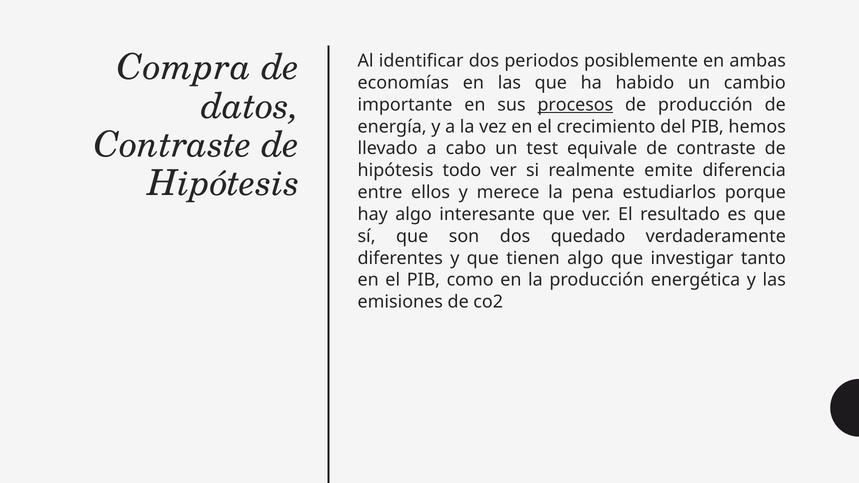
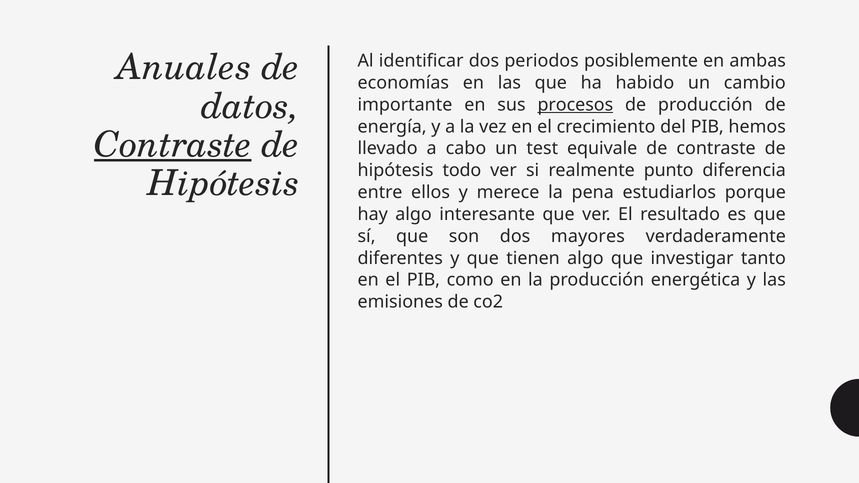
Compra: Compra -> Anuales (184, 68)
Contraste underline: none -> present (173, 145)
emite: emite -> punto (669, 171)
quedado: quedado -> mayores (588, 236)
